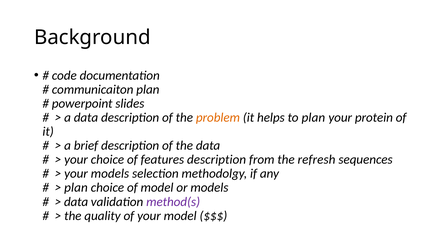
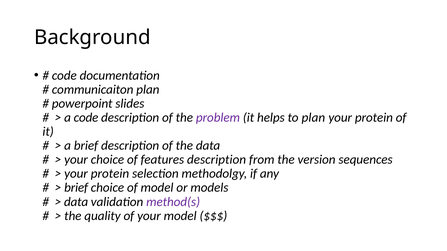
a data: data -> code (86, 118)
problem colour: orange -> purple (218, 118)
refresh: refresh -> version (317, 160)
models: models -> protein (110, 174)
plan: plan -> brief (76, 188)
